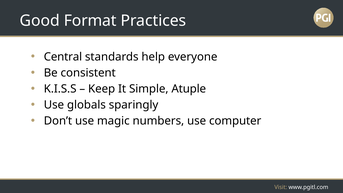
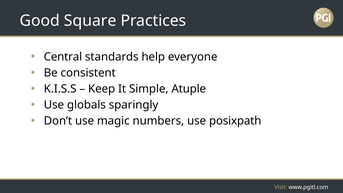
Format: Format -> Square (90, 21)
computer: computer -> posixpath (235, 121)
